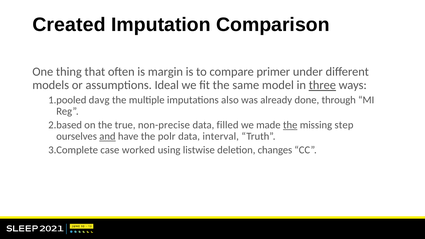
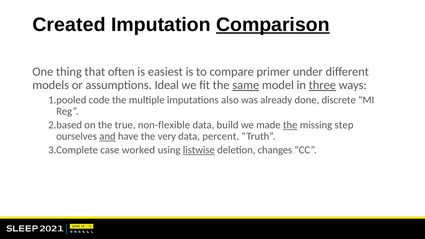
Comparison underline: none -> present (273, 25)
margin: margin -> easiest (165, 72)
same underline: none -> present (246, 85)
davg: davg -> code (99, 100)
through: through -> discrete (339, 100)
non-precise: non-precise -> non-flexible (164, 125)
filled: filled -> build (228, 125)
polr: polr -> very (167, 136)
interval: interval -> percent (221, 136)
listwise underline: none -> present (199, 150)
